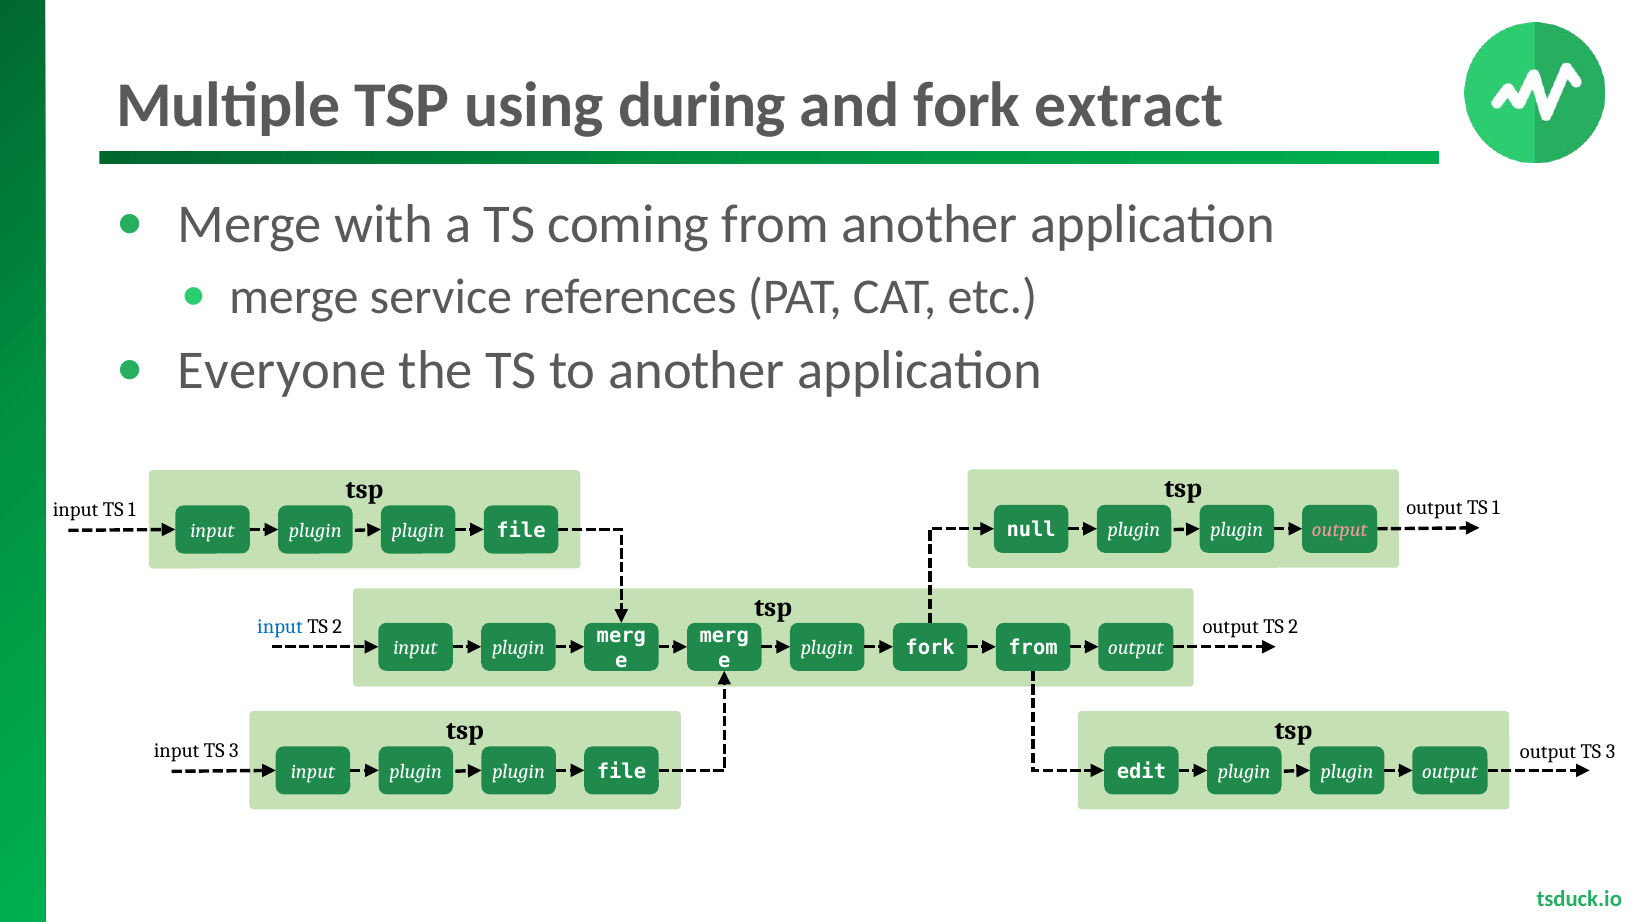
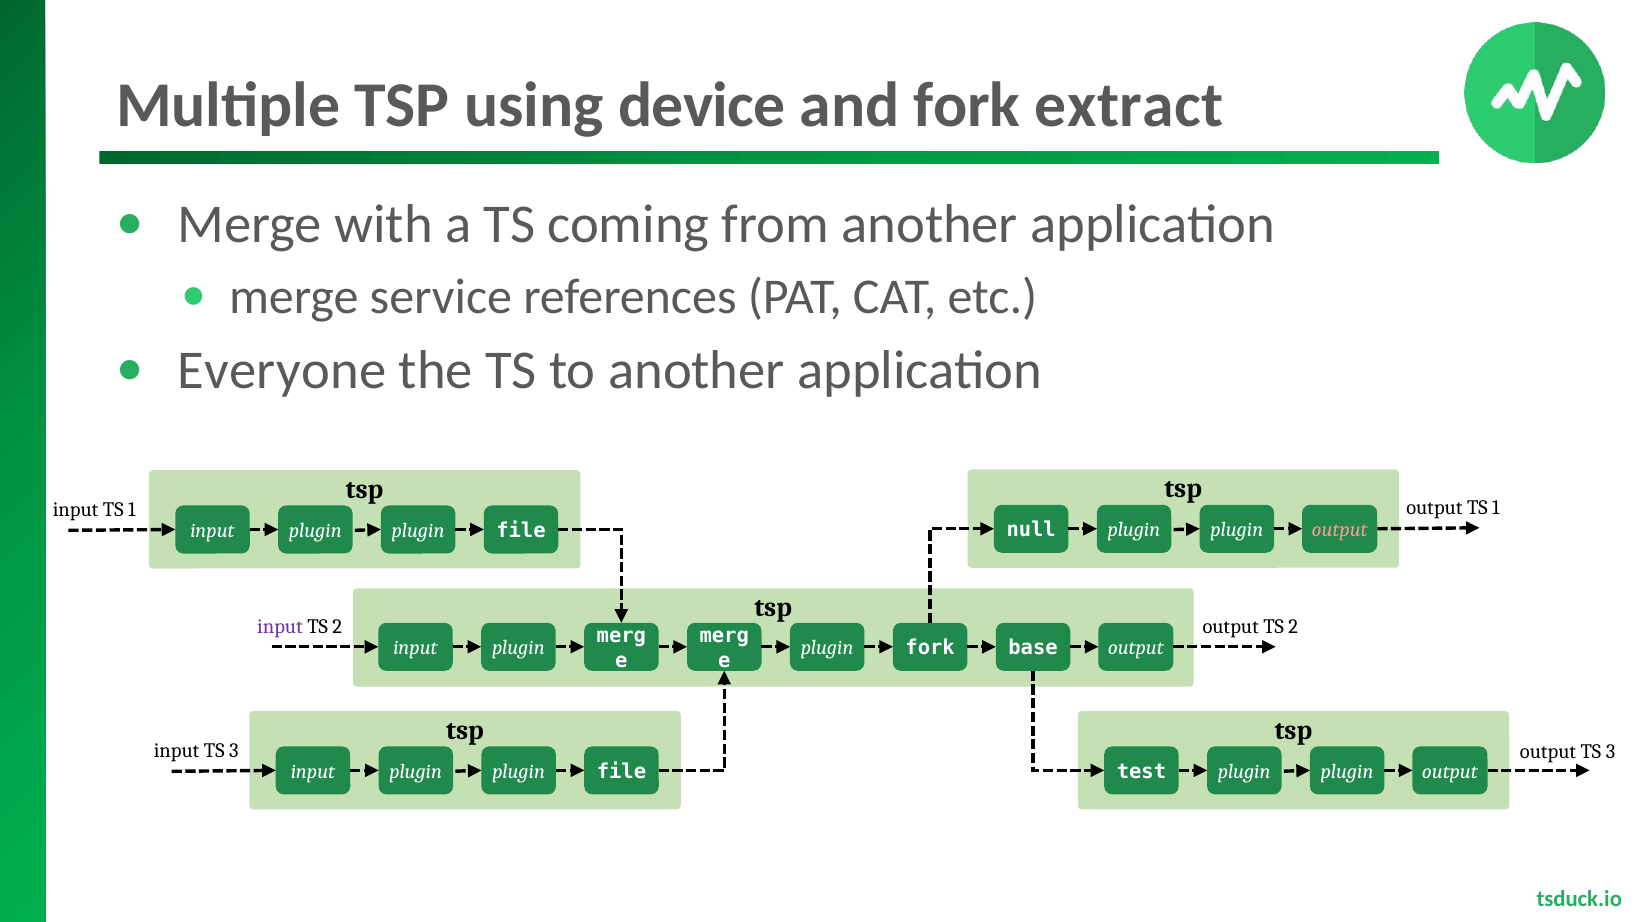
during: during -> device (702, 105)
input colour: blue -> purple (280, 627)
fork from: from -> base (1033, 648)
edit: edit -> test (1141, 772)
